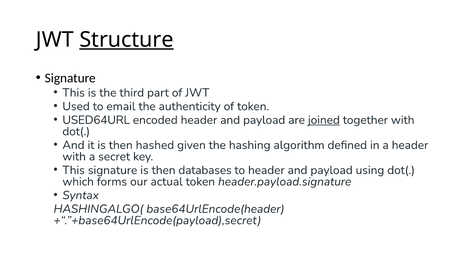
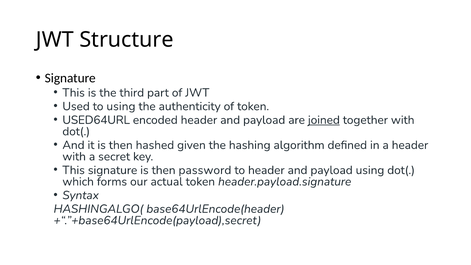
Structure underline: present -> none (127, 40)
to email: email -> using (121, 106)
databases: databases -> password (205, 170)
